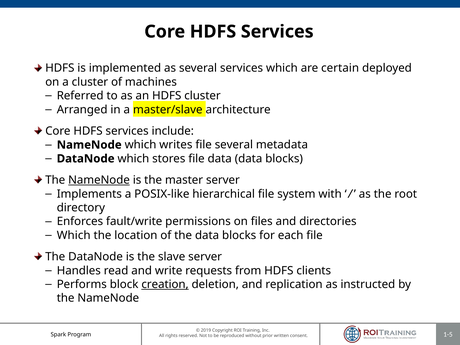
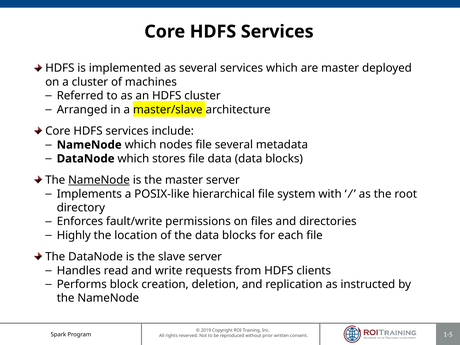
are certain: certain -> master (340, 68)
writes: writes -> nodes (176, 145)
Which: Which -> Highly (74, 235)
creation underline: present -> none (165, 284)
